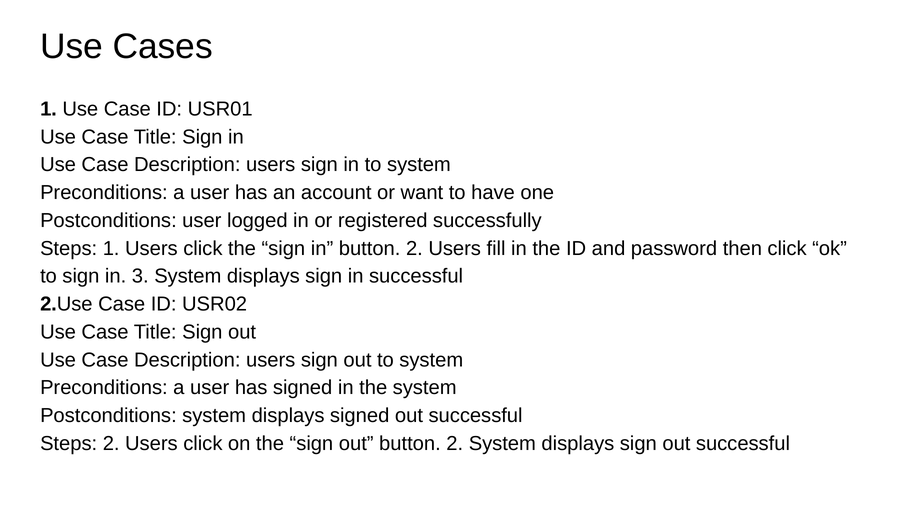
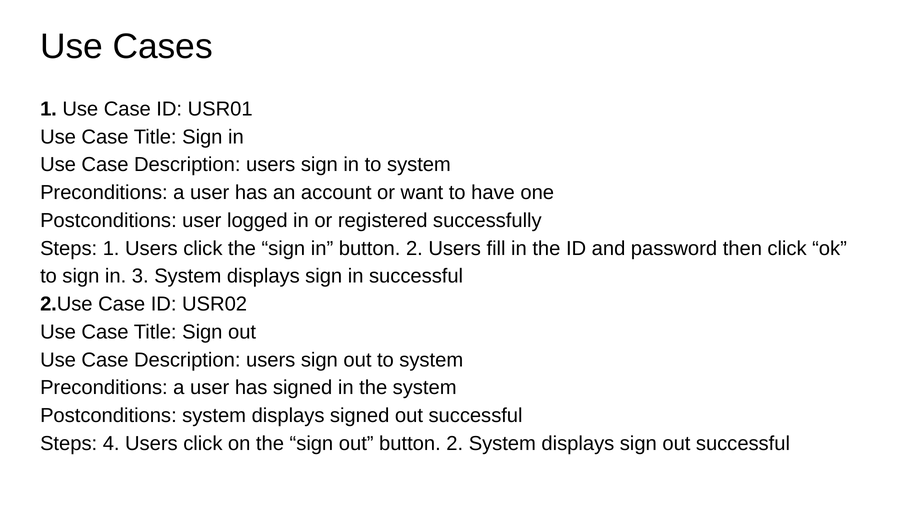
Steps 2: 2 -> 4 (111, 443)
